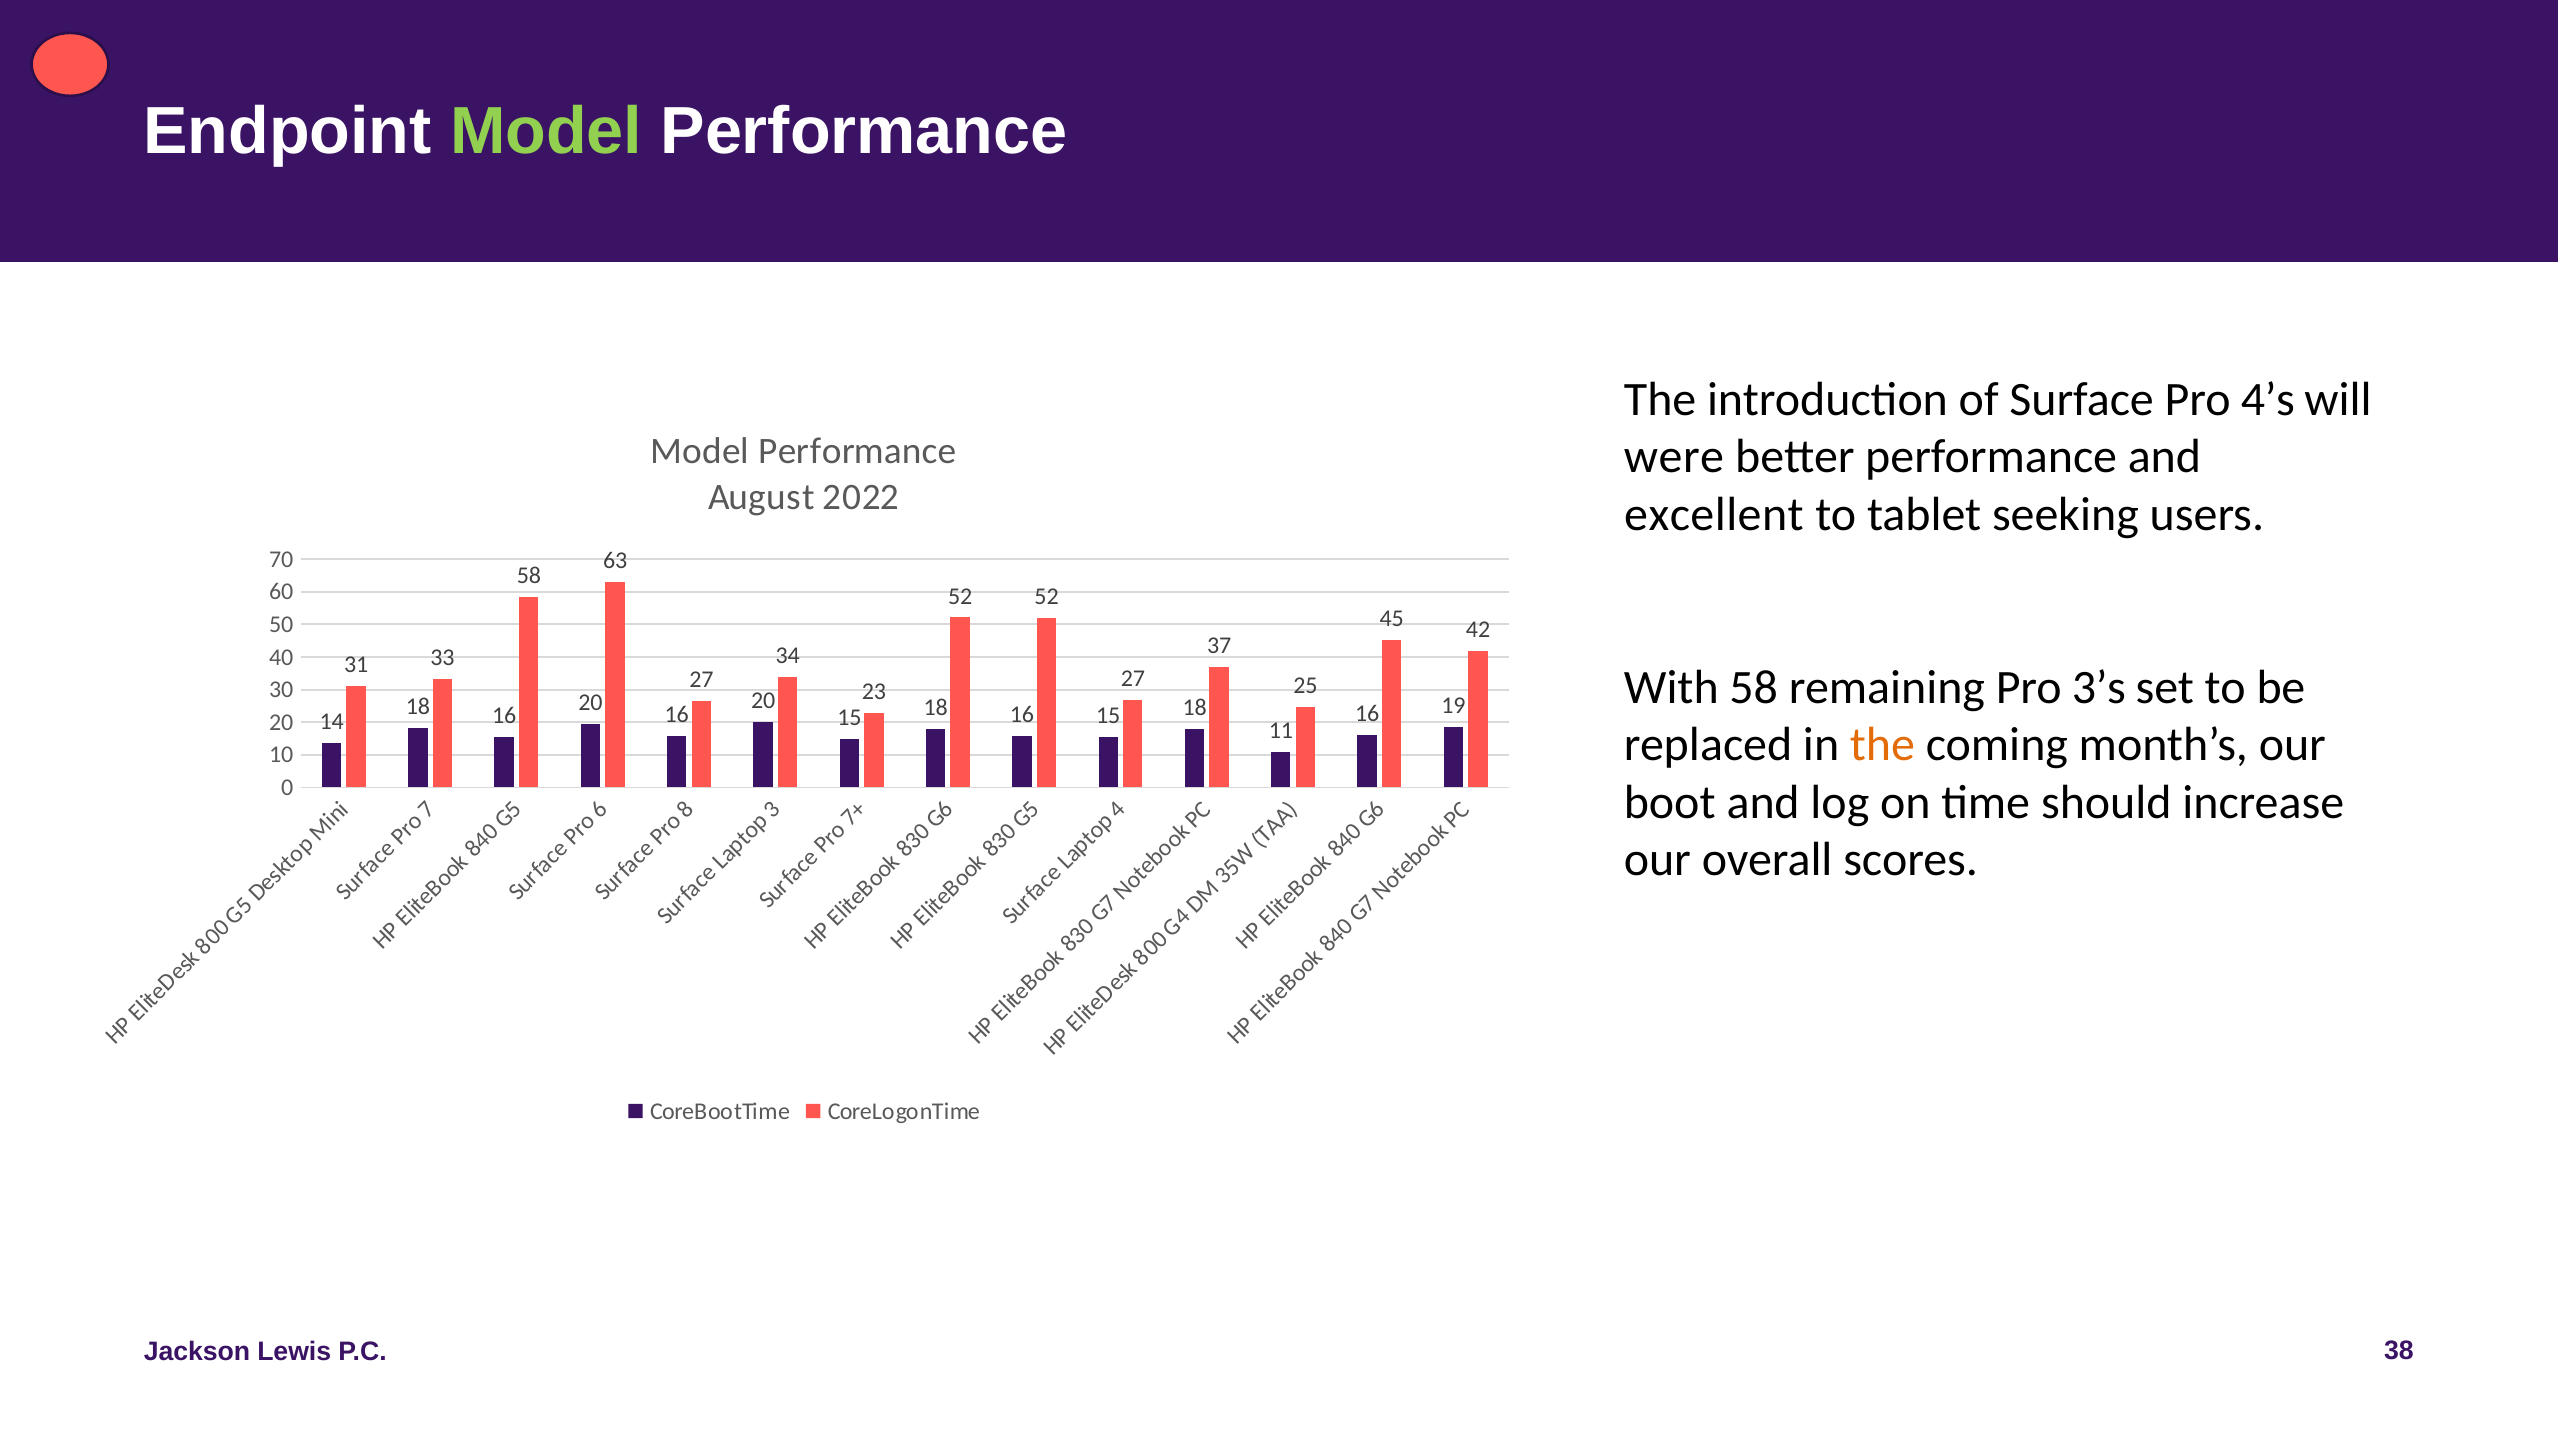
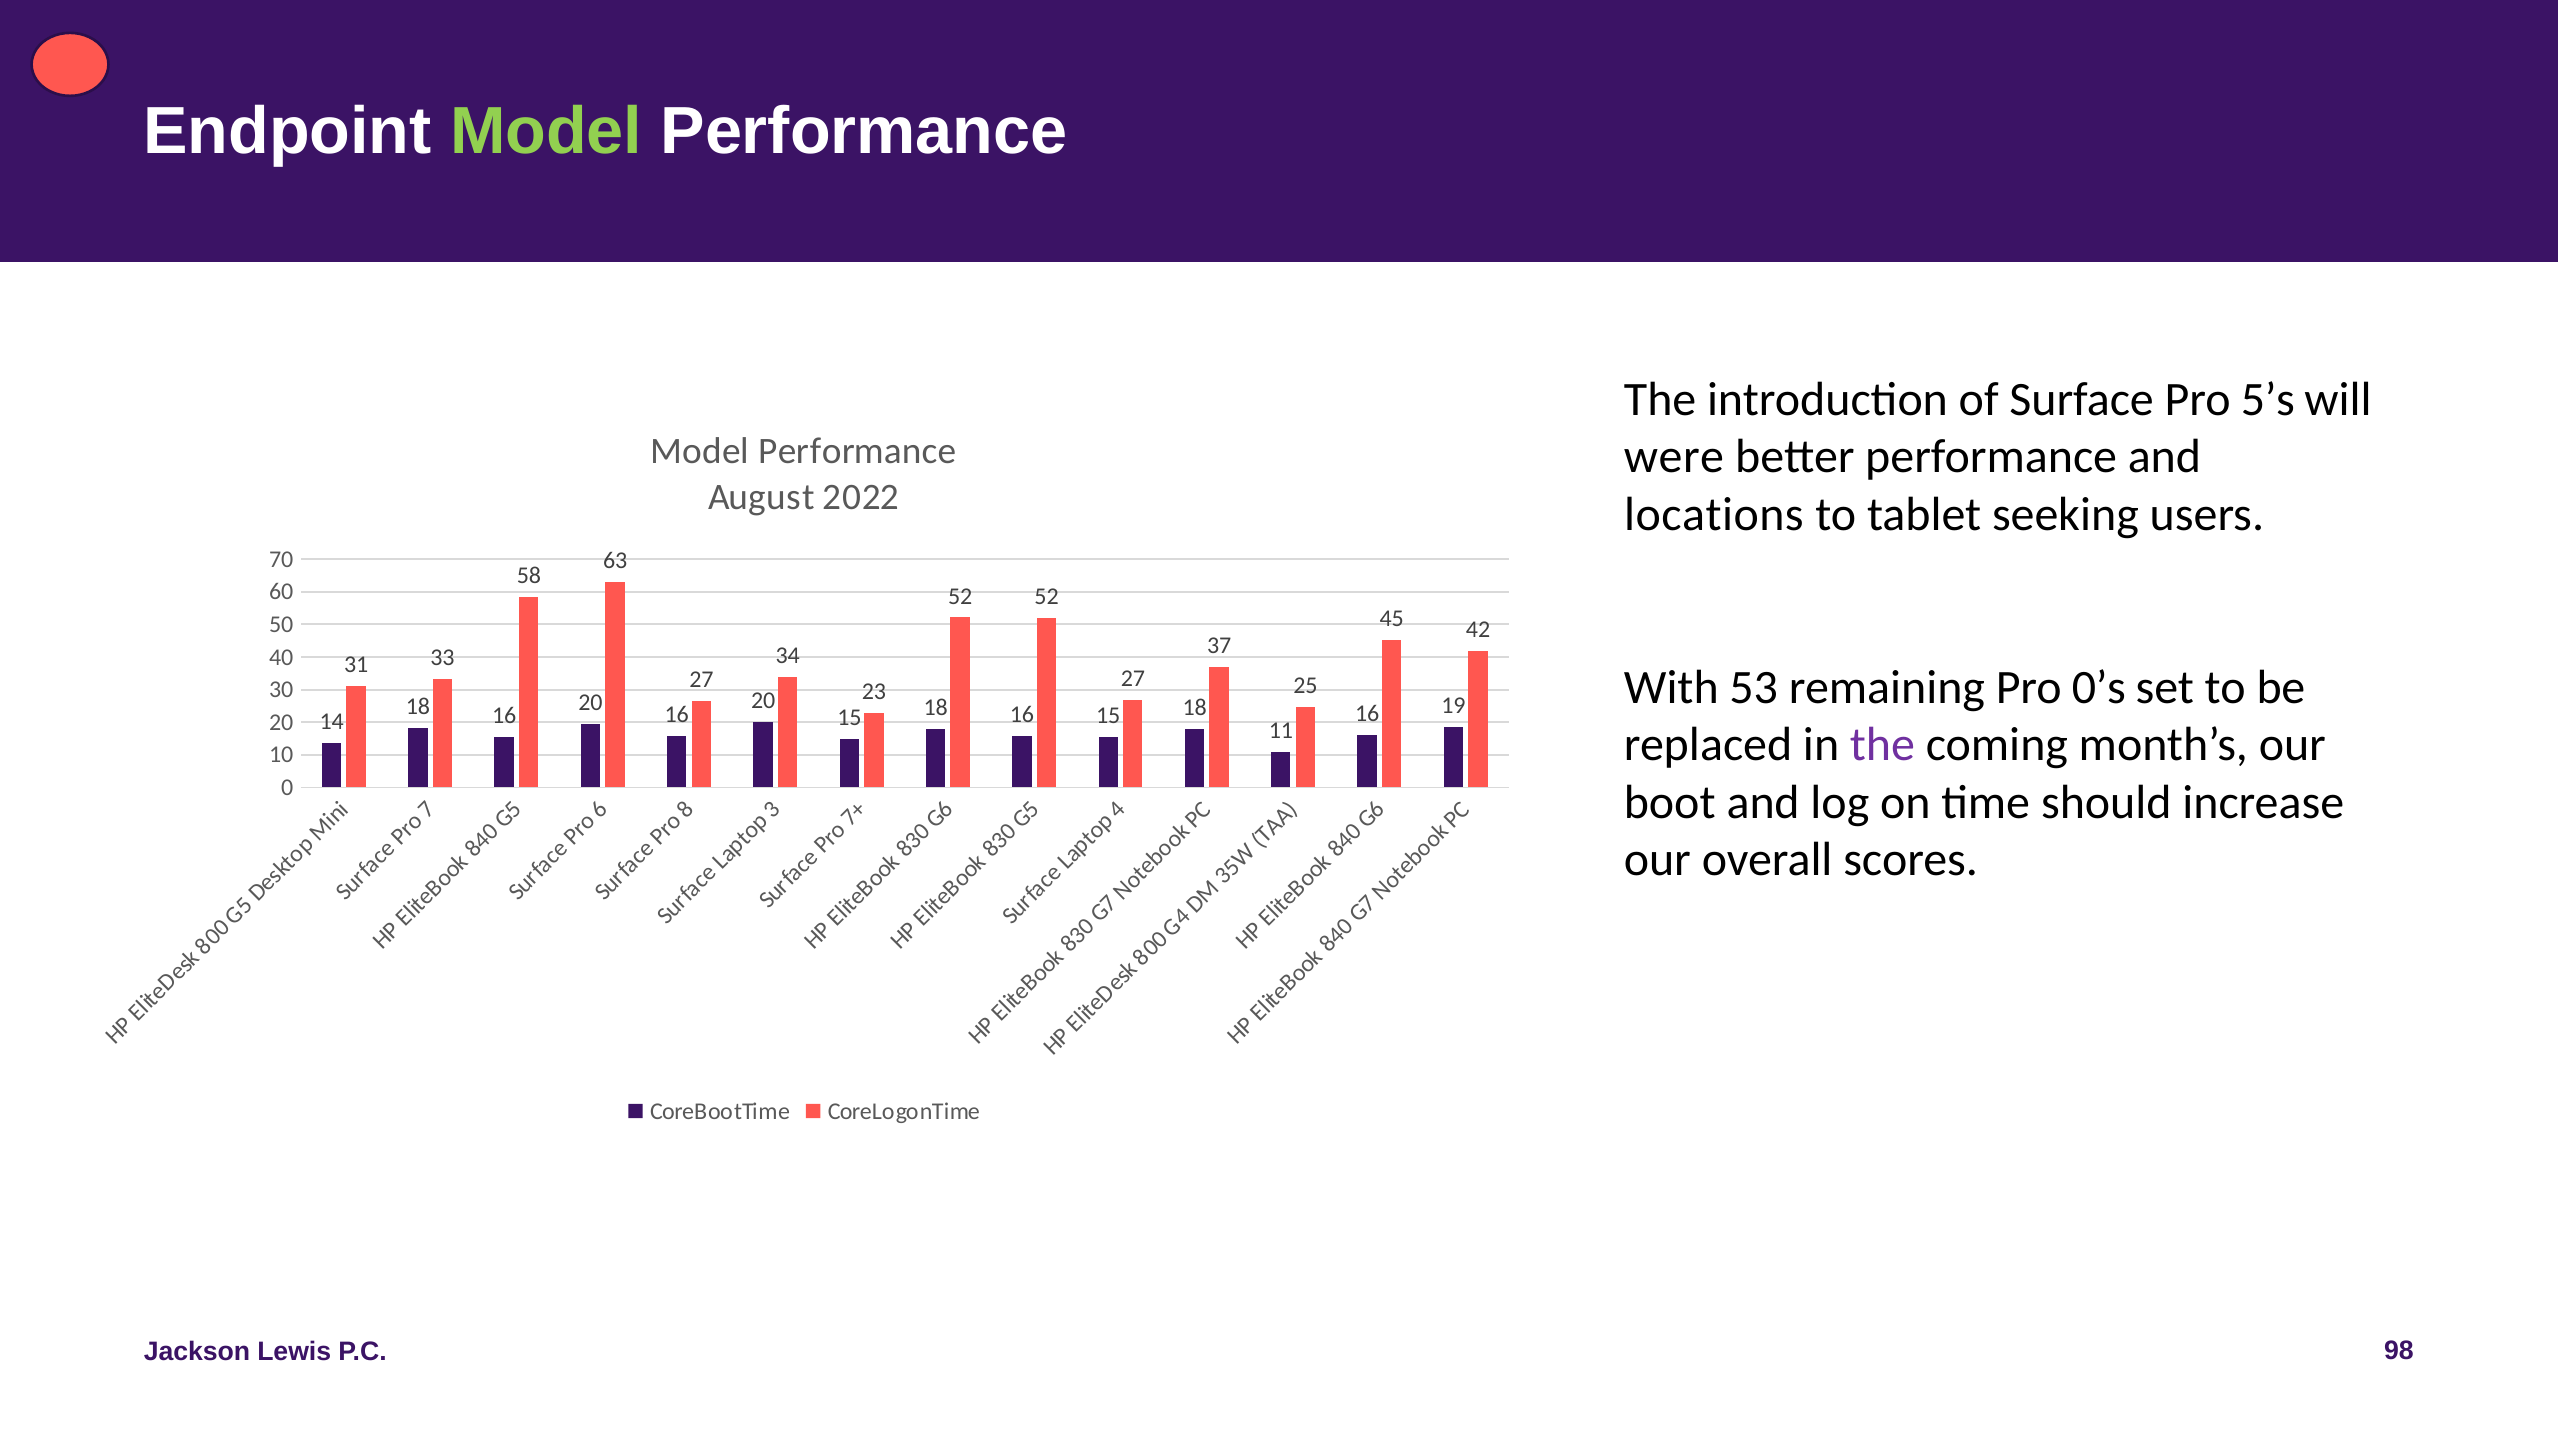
4’s: 4’s -> 5’s (2268, 399)
excellent: excellent -> locations (1714, 515)
With 58: 58 -> 53 (1754, 687)
3’s: 3’s -> 0’s (2099, 687)
the colour: orange -> purple (1882, 745)
38: 38 -> 98 (2399, 1351)
